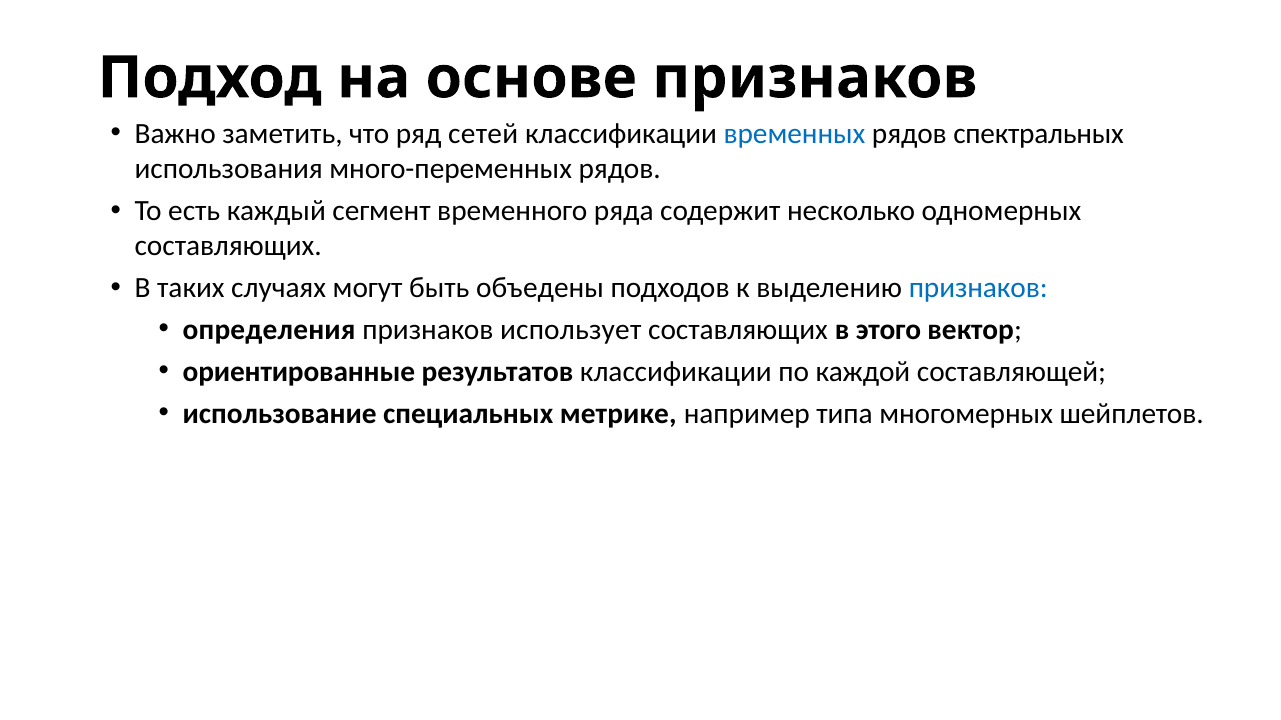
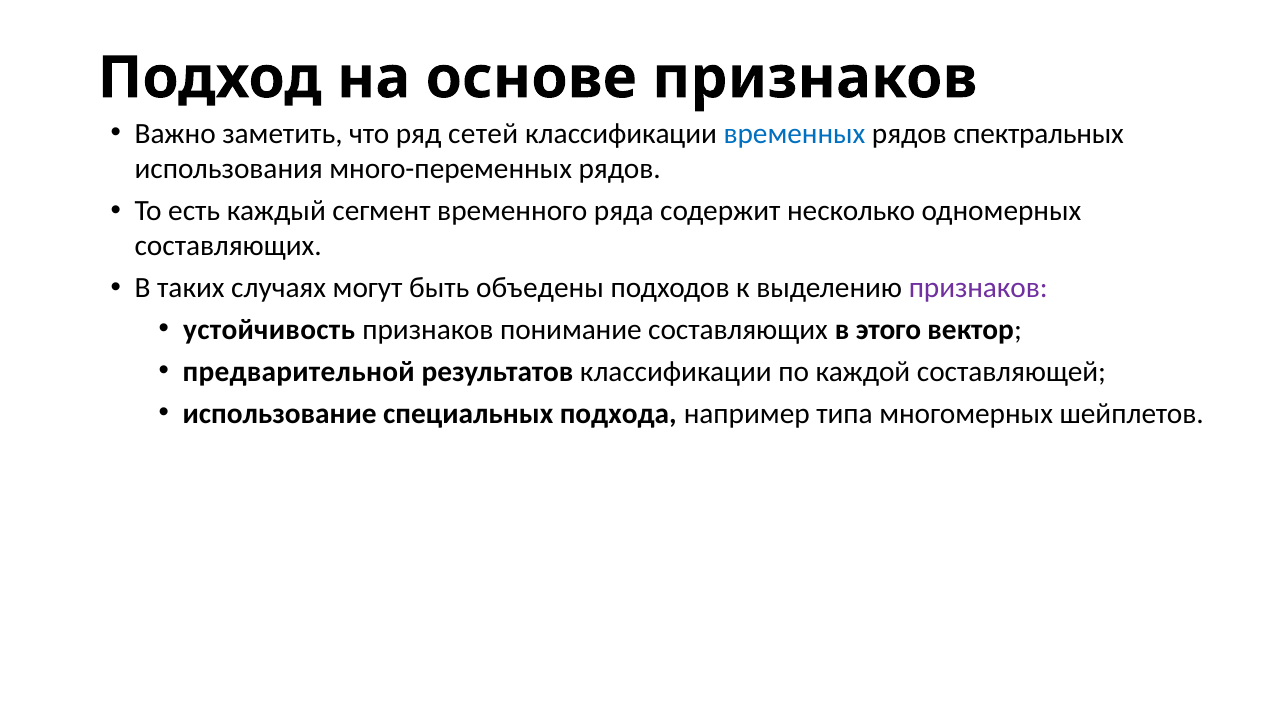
признаков colour: blue -> purple (978, 288)
определения: определения -> устойчивость (269, 330)
использует: использует -> понимание (571, 330)
ориентированные: ориентированные -> предварительной (299, 372)
метрике: метрике -> подхода (618, 414)
